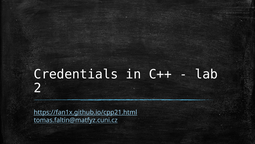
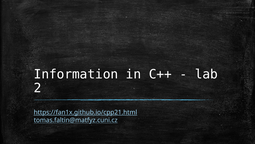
Credentials: Credentials -> Information (76, 74)
